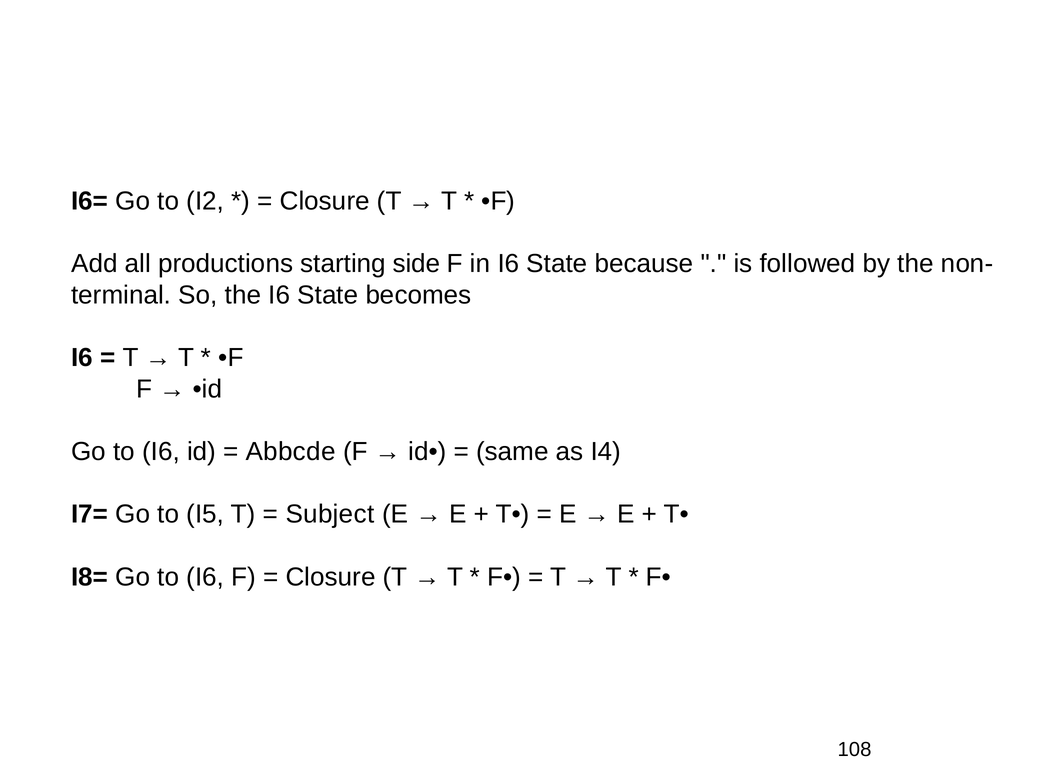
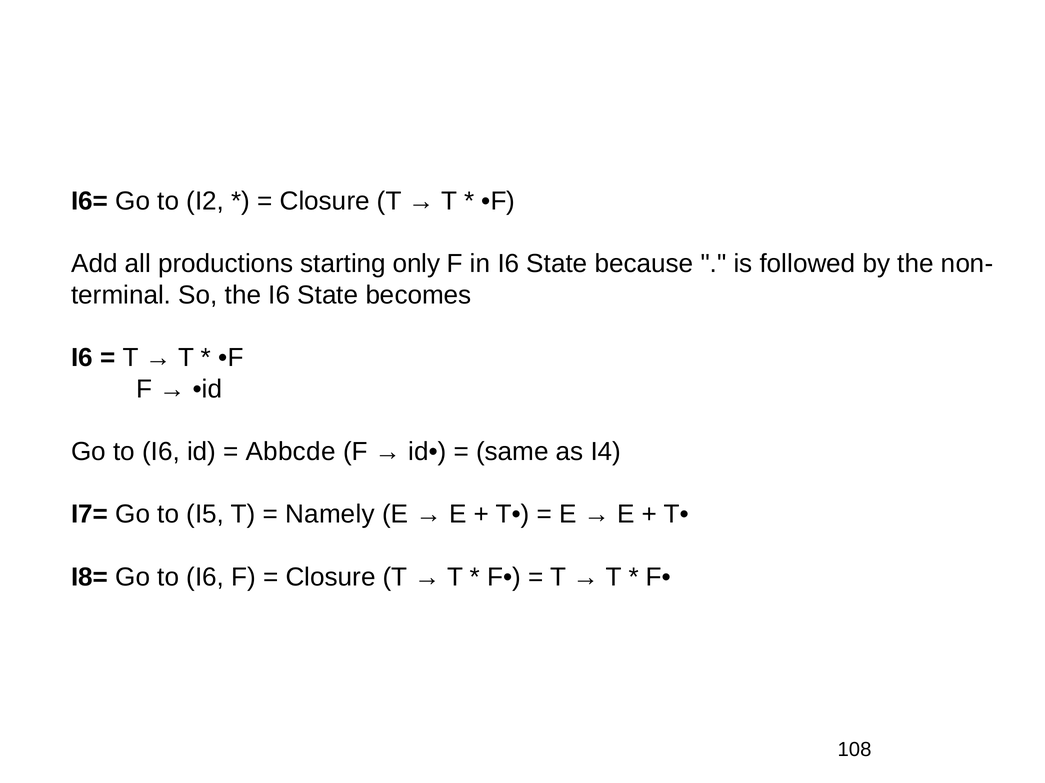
side: side -> only (416, 264)
Subject: Subject -> Namely (330, 515)
